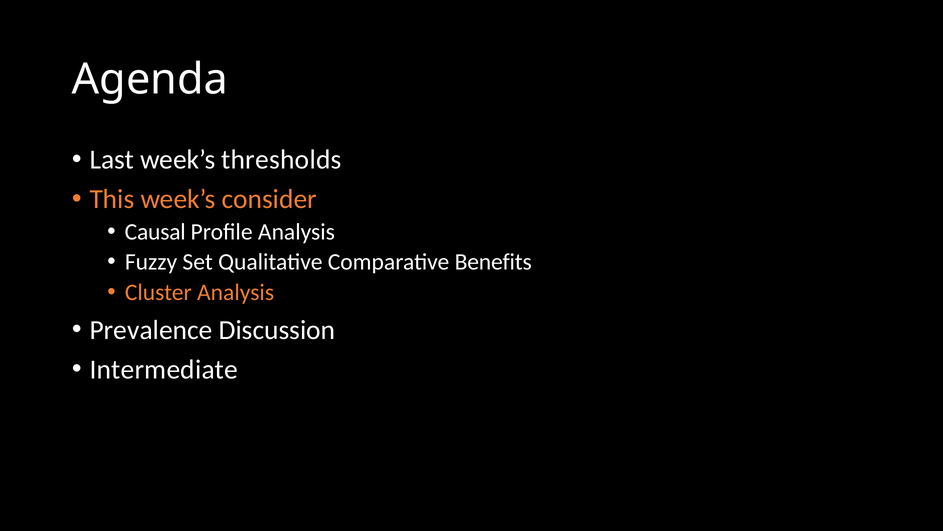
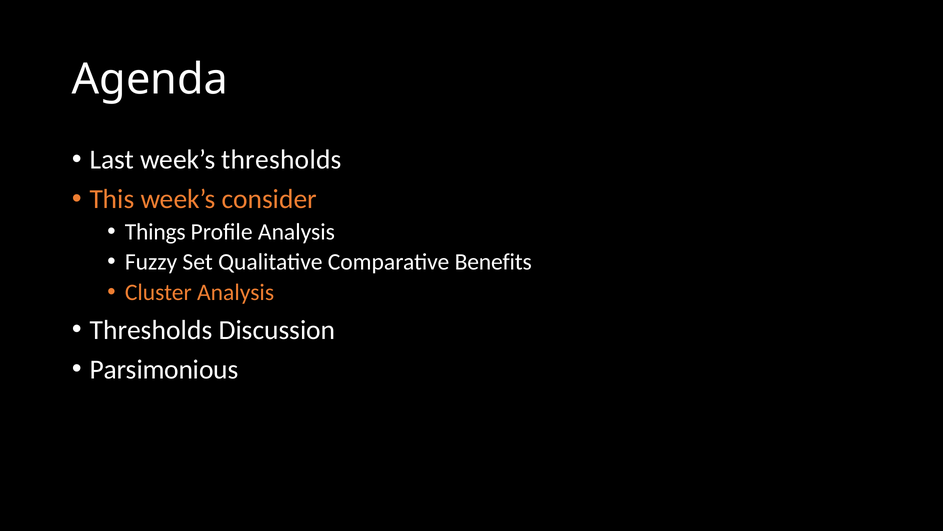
Causal: Causal -> Things (155, 231)
Prevalence: Prevalence -> Thresholds (151, 330)
Intermediate: Intermediate -> Parsimonious (164, 369)
